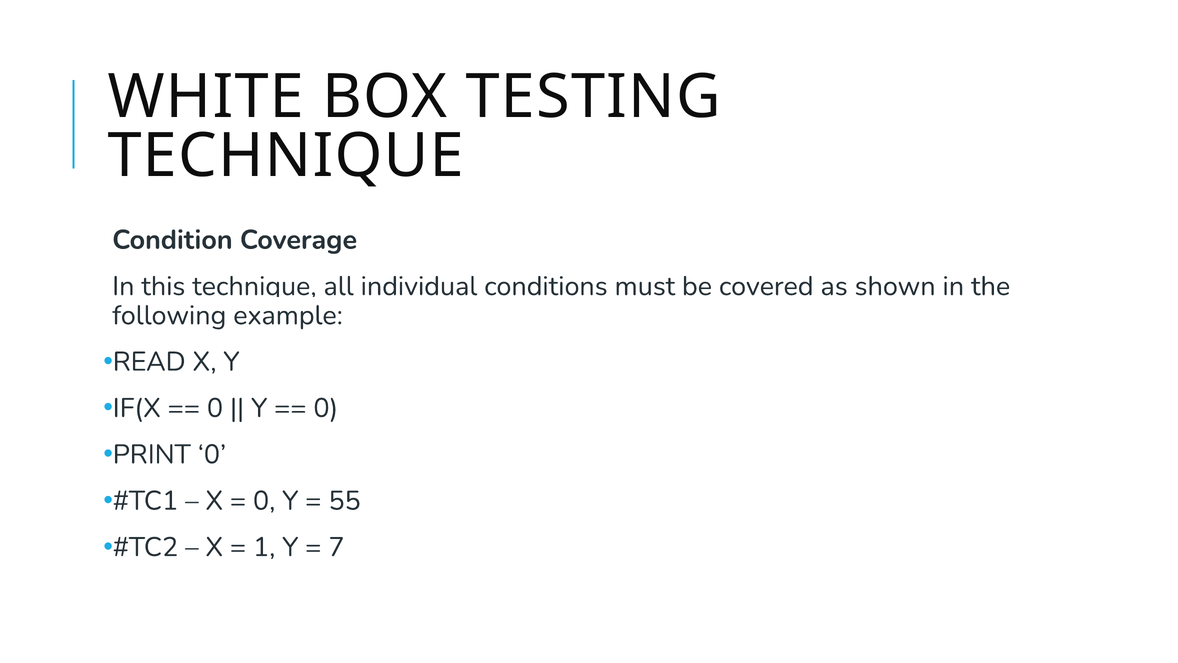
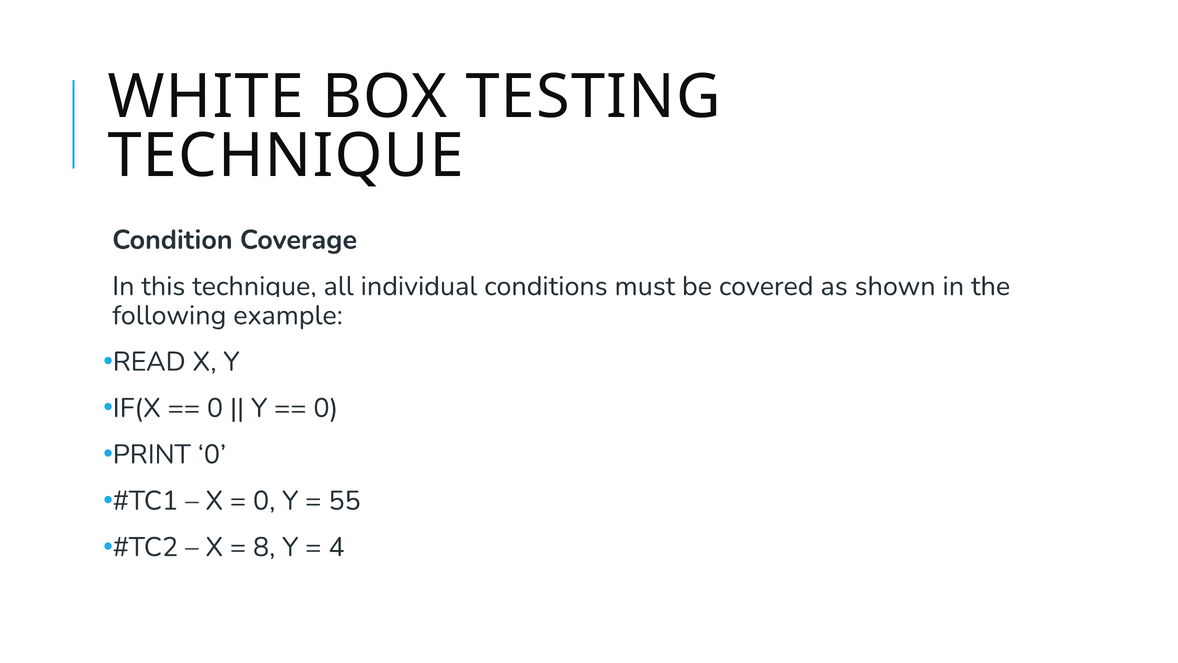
1: 1 -> 8 (264, 547)
7: 7 -> 4 (337, 547)
